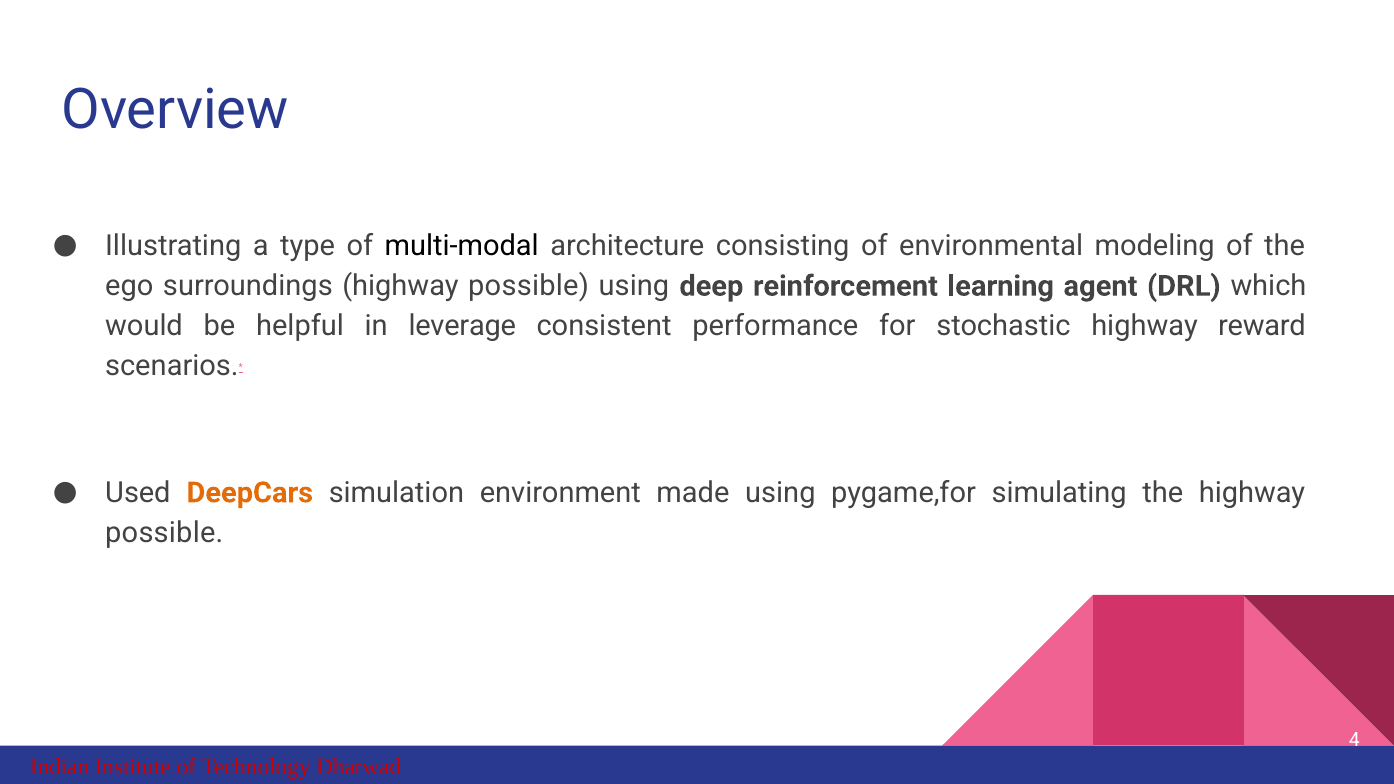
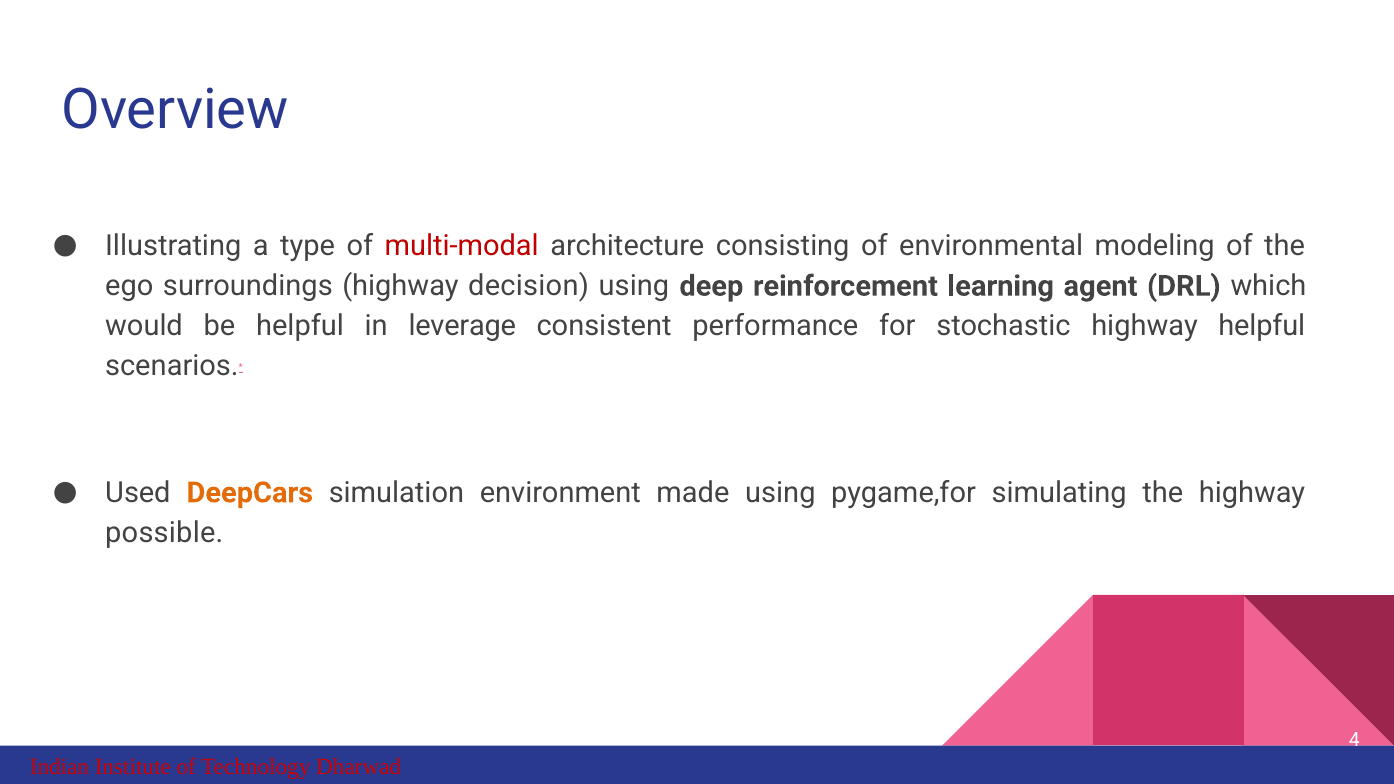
multi-modal colour: black -> red (462, 246)
surroundings highway possible: possible -> decision (529, 286)
highway reward: reward -> helpful (1262, 326)
